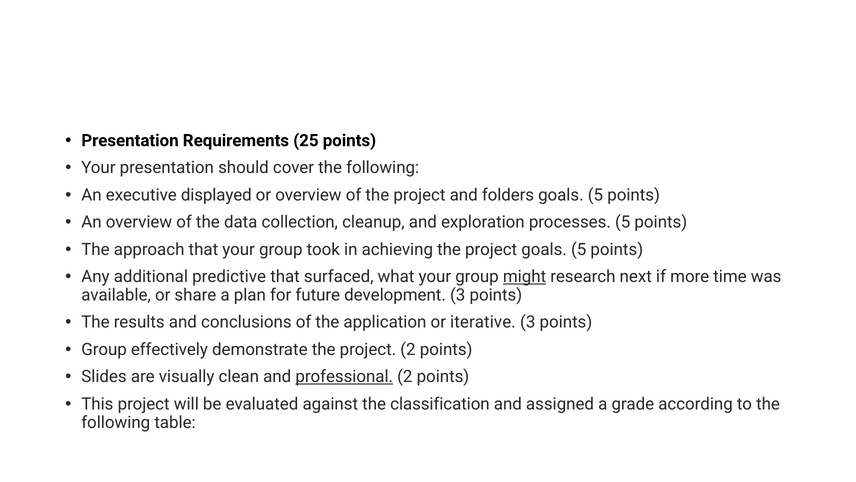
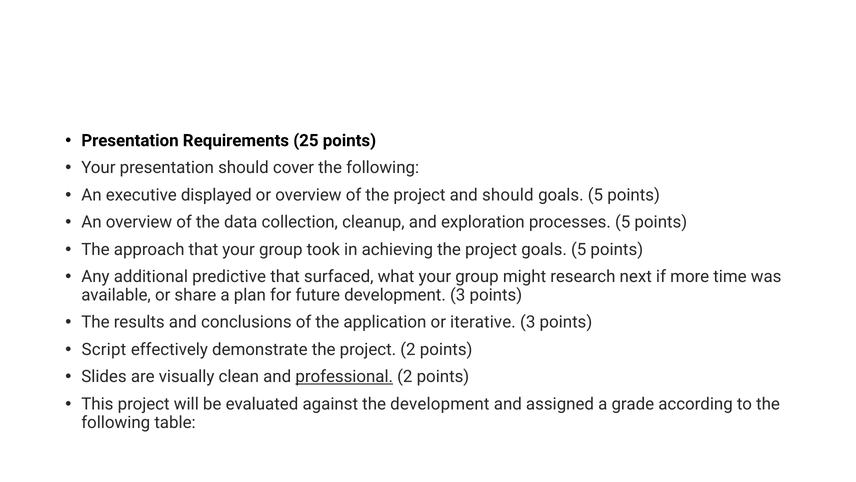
and folders: folders -> should (508, 195)
might underline: present -> none (525, 277)
Group: Group -> Script (104, 349)
the classification: classification -> development (440, 404)
